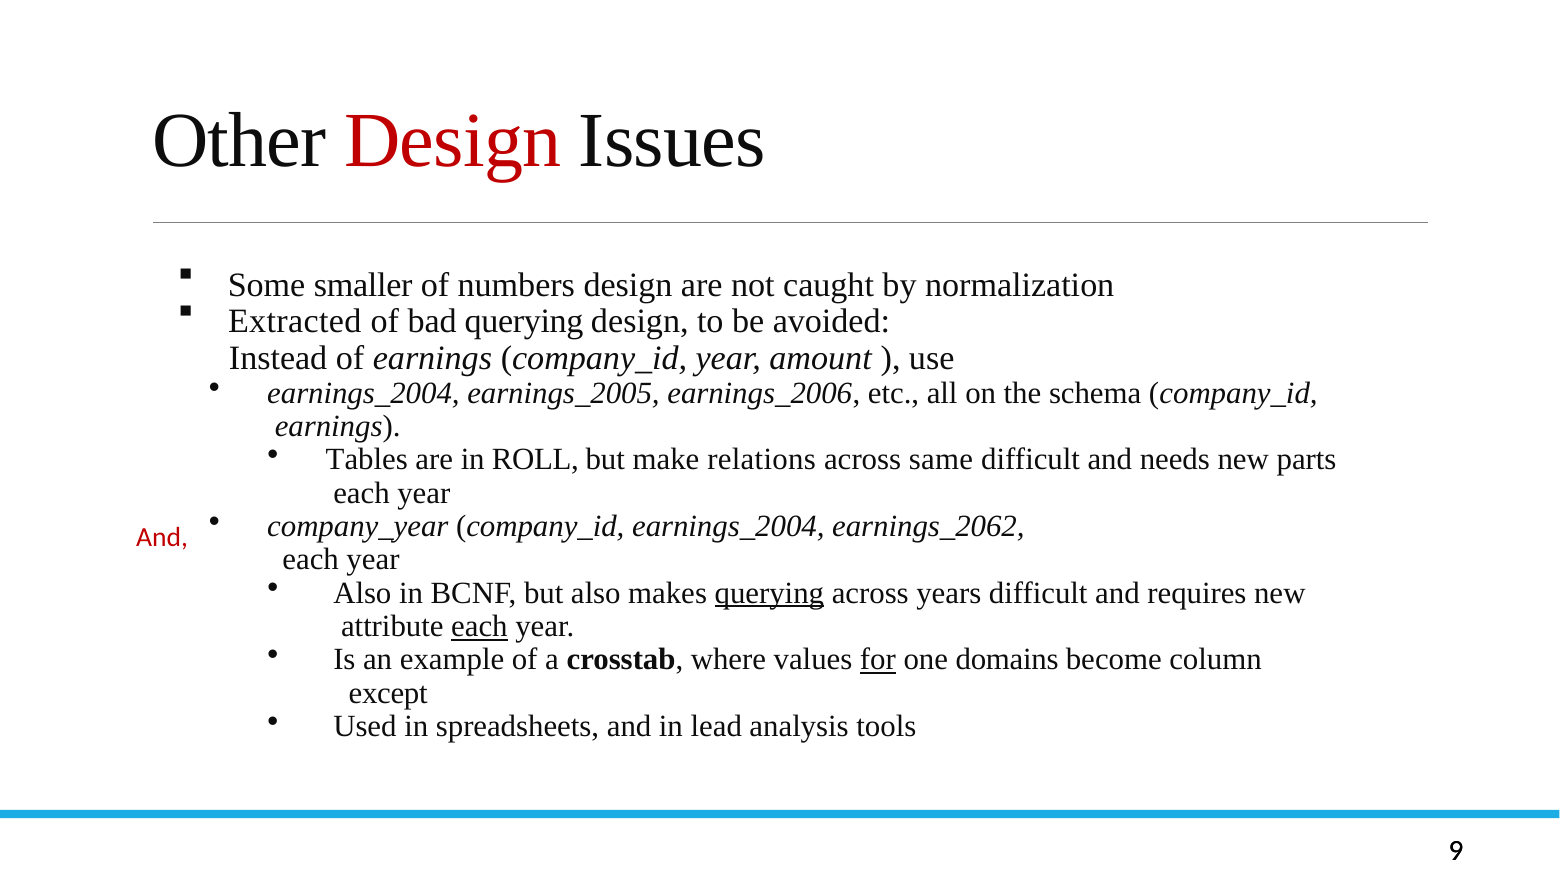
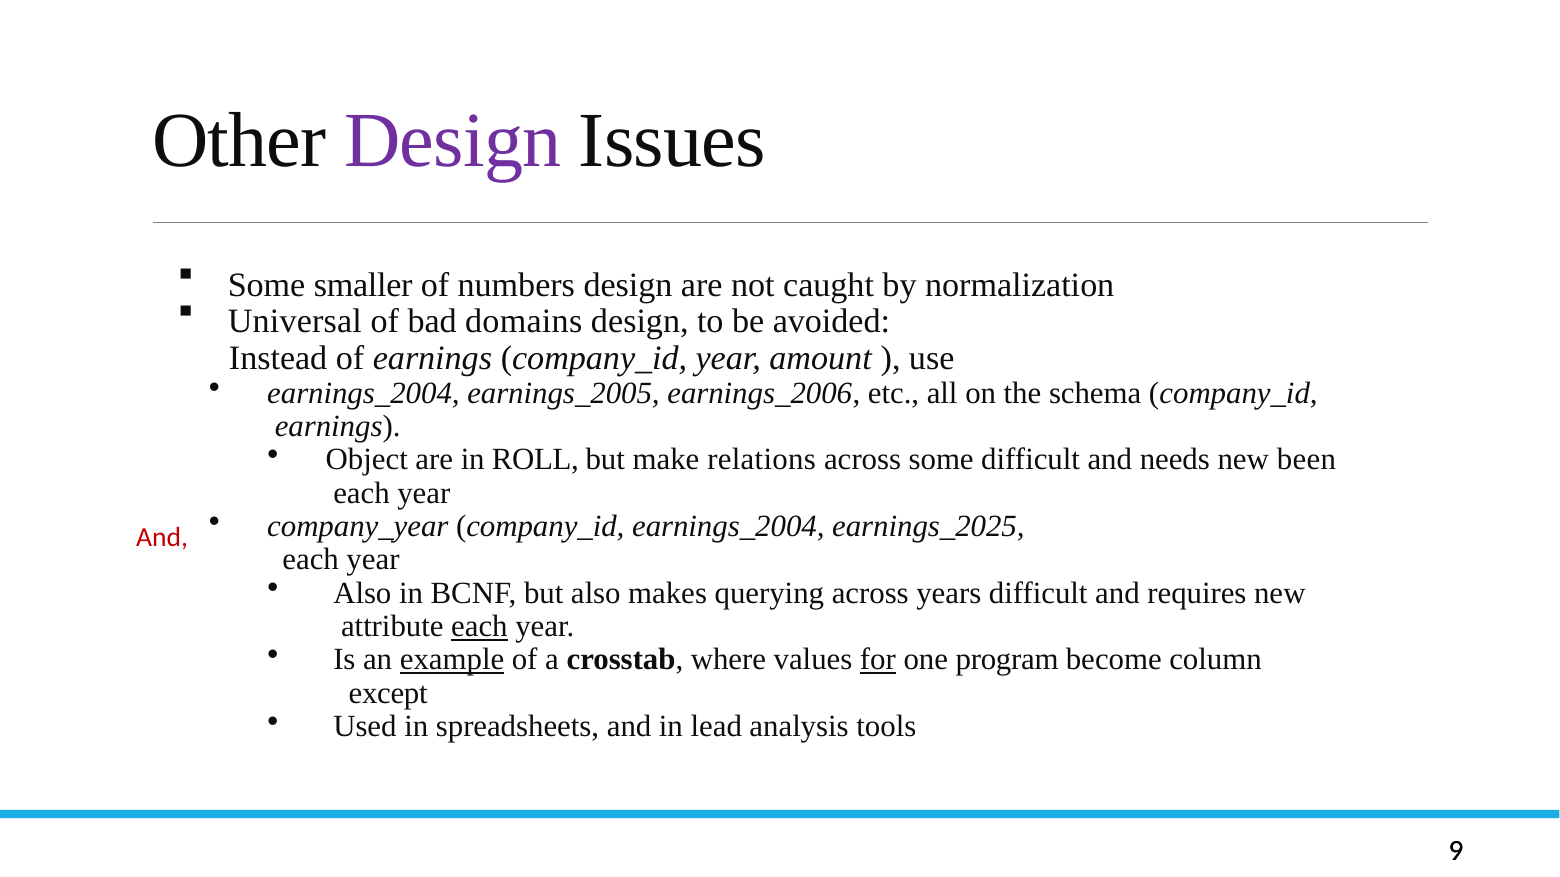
Design colour: red -> purple (453, 141)
Extracted: Extracted -> Universal (295, 322)
bad querying: querying -> domains (524, 322)
Tables: Tables -> Object (367, 460)
across same: same -> some (941, 460)
parts: parts -> been (1306, 460)
earnings_2062: earnings_2062 -> earnings_2025 (928, 527)
querying underline: present -> none (769, 593)
example underline: none -> present (452, 660)
domains: domains -> program (1007, 660)
